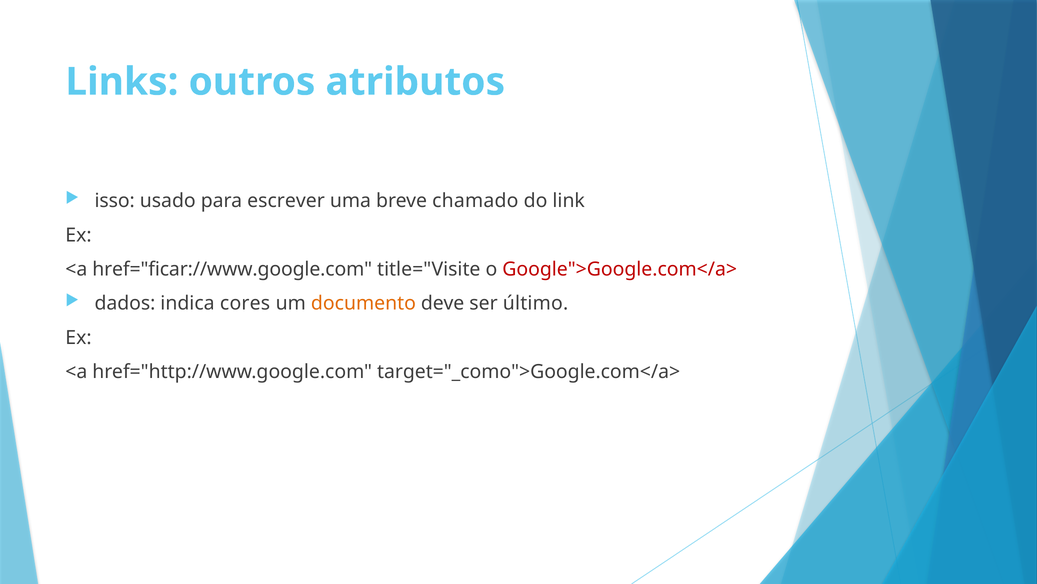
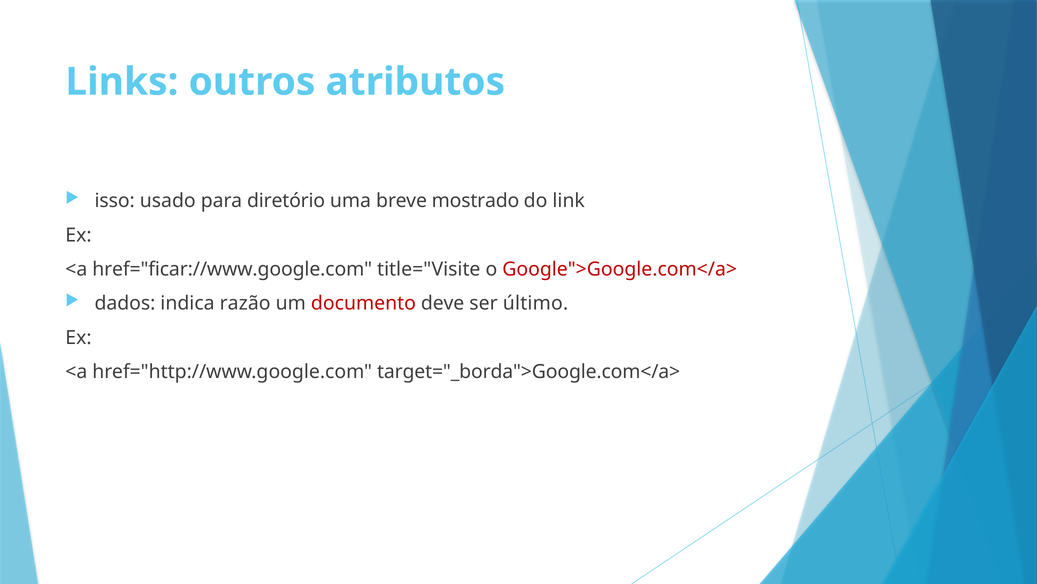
escrever: escrever -> diretório (286, 201)
chamado: chamado -> mostrado (476, 201)
cores: cores -> razão (245, 303)
documento colour: orange -> red (363, 303)
target="_como">Google.com</a>: target="_como">Google.com</a> -> target="_borda">Google.com</a> (529, 371)
